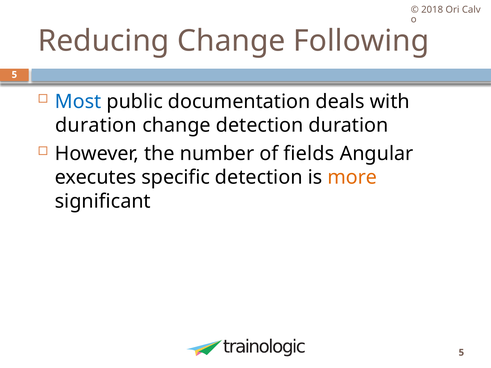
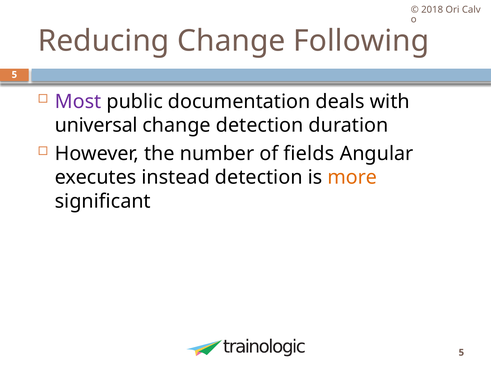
Most colour: blue -> purple (78, 102)
duration: duration -> universal (96, 125)
specific: specific -> instead (176, 178)
